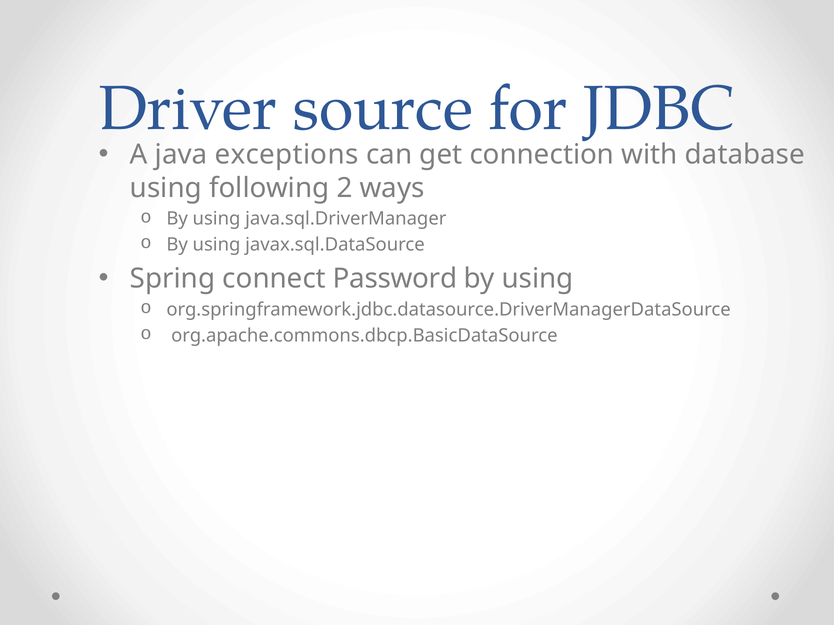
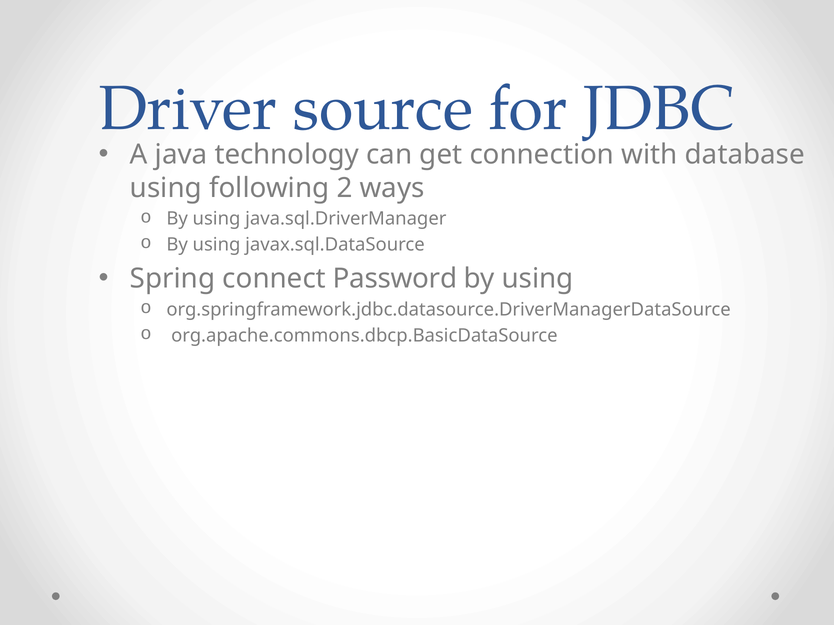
exceptions: exceptions -> technology (287, 155)
